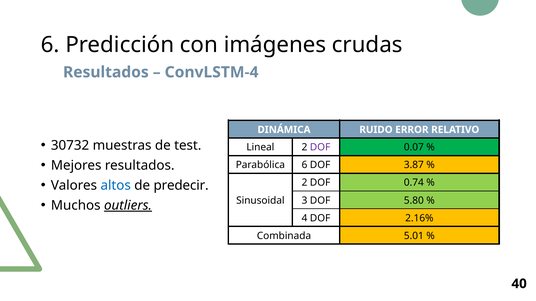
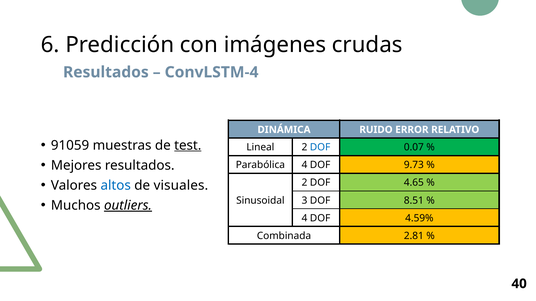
30732: 30732 -> 91059 (70, 146)
test underline: none -> present (188, 146)
DOF colour: purple -> blue (320, 148)
Parabólica 6: 6 -> 4 (304, 165)
3.87: 3.87 -> 9.73 (414, 165)
predecir: predecir -> visuales (181, 186)
0.74: 0.74 -> 4.65 (414, 183)
5.80: 5.80 -> 8.51 (414, 201)
2.16%: 2.16% -> 4.59% (419, 218)
5.01: 5.01 -> 2.81 (414, 236)
